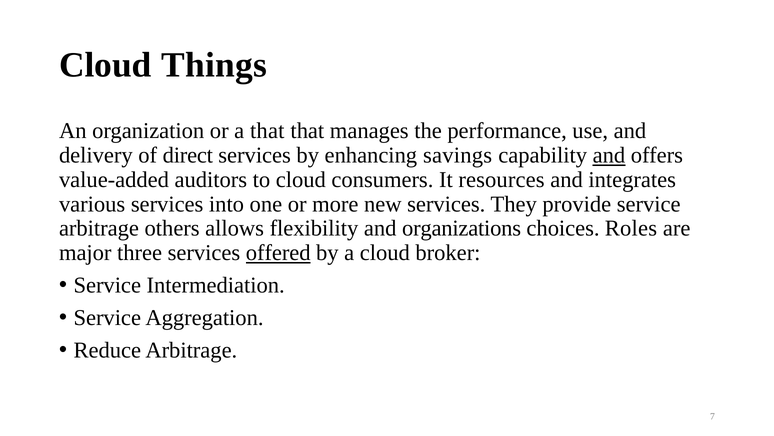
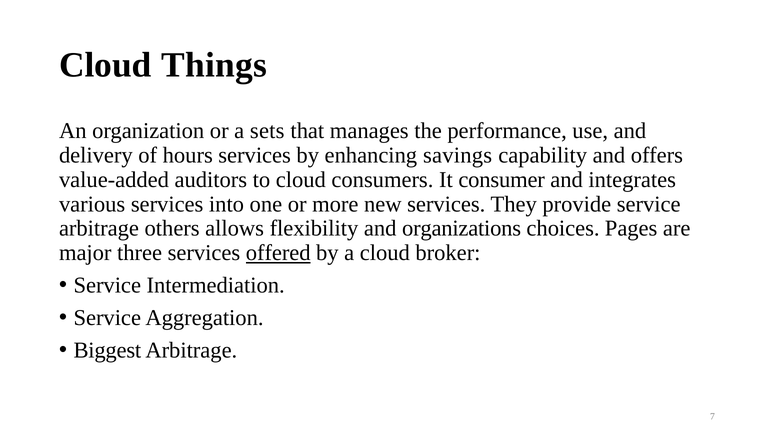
a that: that -> sets (267, 131)
direct: direct -> hours (188, 155)
and underline: present -> none (609, 155)
resources: resources -> consumer (502, 179)
Roles: Roles -> Pages (631, 228)
Reduce: Reduce -> Biggest (107, 350)
